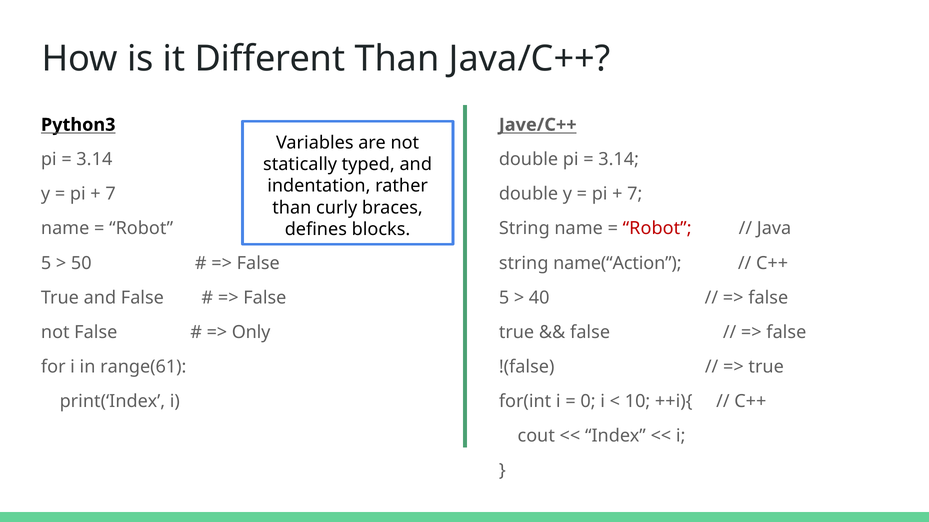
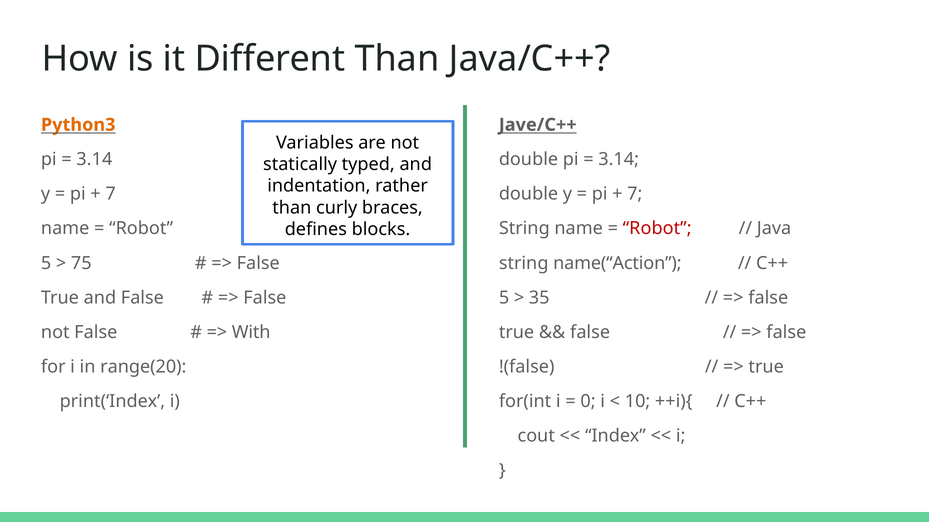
Python3 colour: black -> orange (78, 125)
50: 50 -> 75 (81, 263)
40: 40 -> 35 (539, 298)
Only: Only -> With (251, 333)
range(61: range(61 -> range(20 (143, 367)
